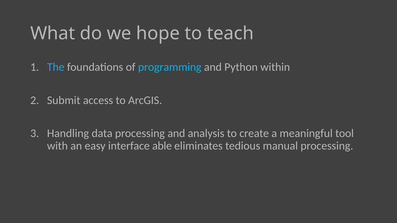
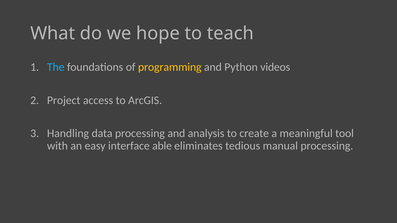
programming colour: light blue -> yellow (170, 67)
within: within -> videos (275, 67)
Submit: Submit -> Project (64, 100)
